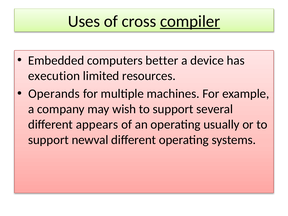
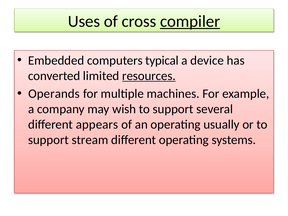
better: better -> typical (162, 60)
execution: execution -> converted (54, 76)
resources underline: none -> present (149, 76)
newval: newval -> stream (90, 140)
